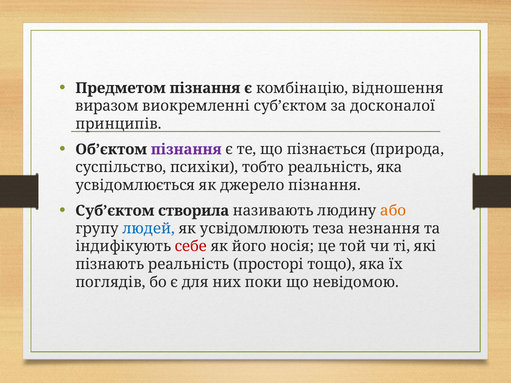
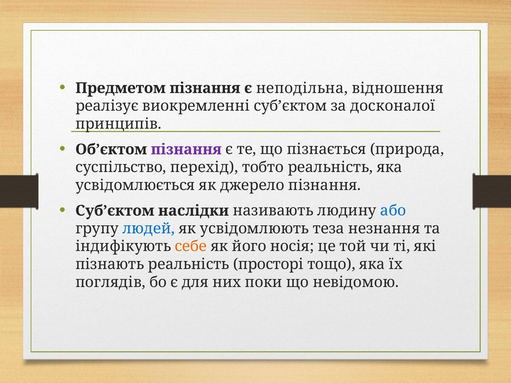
комбінацію: комбінацію -> неподільна (302, 88)
виразом: виразом -> реалізує (107, 106)
психіки: психіки -> перехід (204, 167)
створила: створила -> наслідки (194, 211)
або colour: orange -> blue (393, 211)
себе colour: red -> orange (191, 247)
